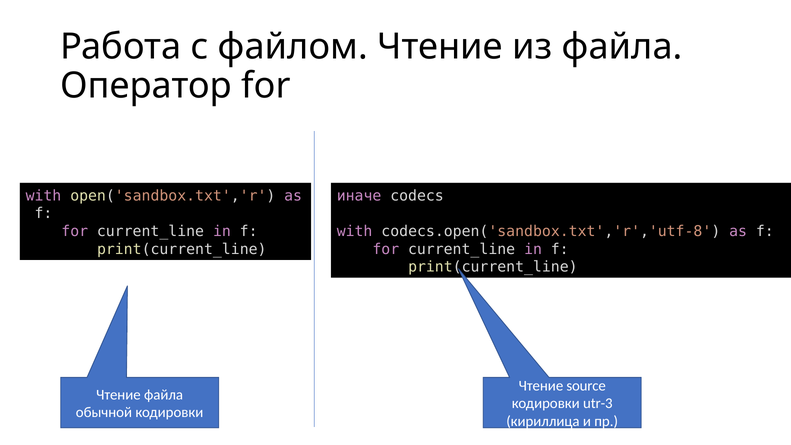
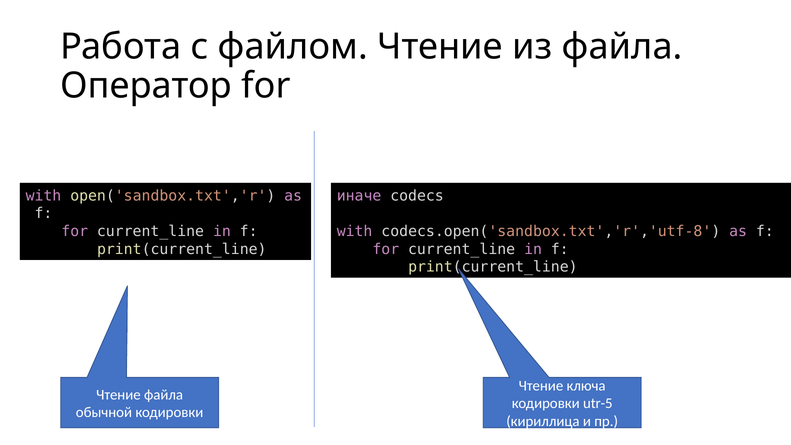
source: source -> ключа (586, 386)
utr-3: utr-3 -> utr-5 (598, 404)
